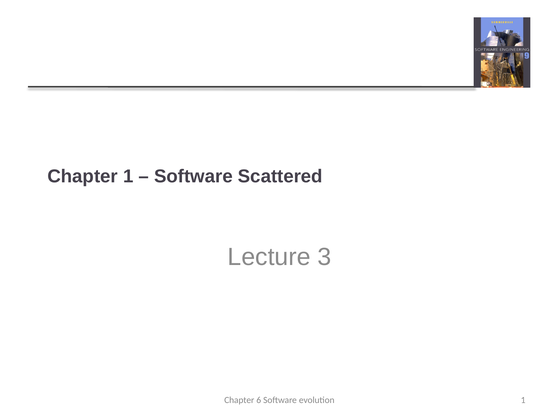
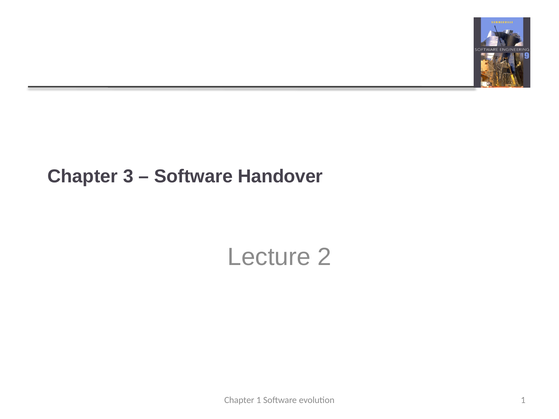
Chapter 1: 1 -> 3 (128, 176)
Scattered: Scattered -> Handover (280, 176)
3: 3 -> 2 (324, 257)
Chapter 6: 6 -> 1 (259, 400)
